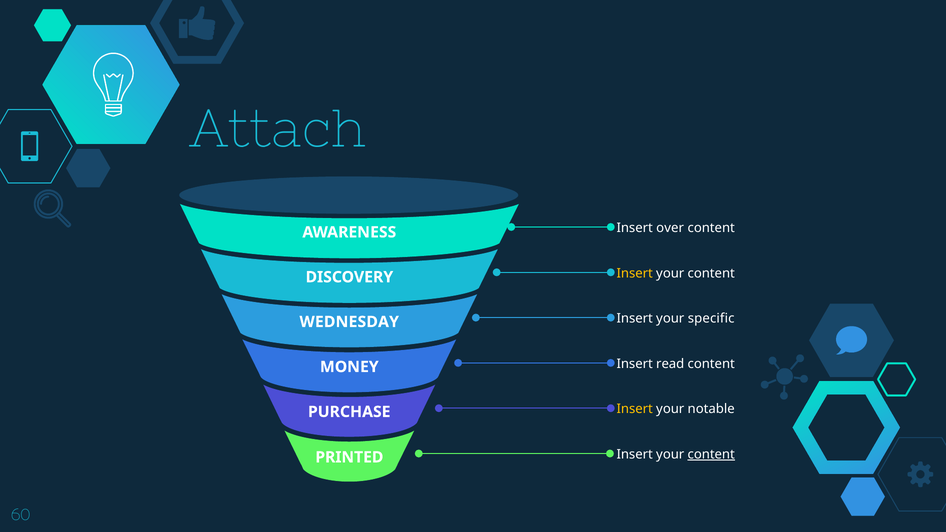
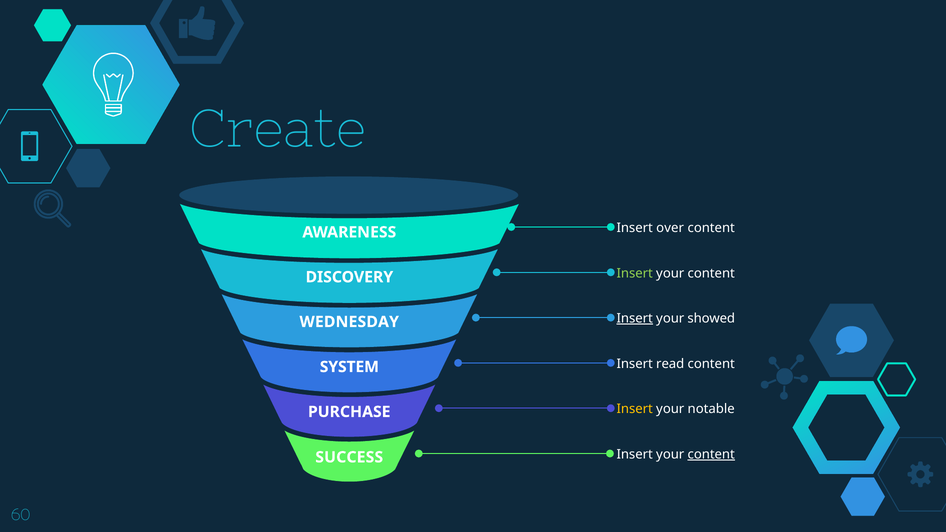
Attach: Attach -> Create (278, 130)
Insert colour: yellow -> light green (635, 273)
Insert underline: none -> present (635, 319)
specific: specific -> showed (711, 319)
MONEY: MONEY -> SYSTEM (349, 367)
PRINTED: PRINTED -> SUCCESS (349, 457)
